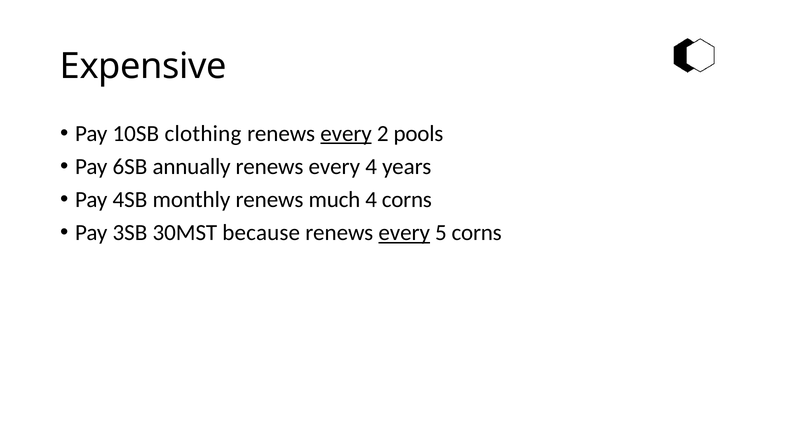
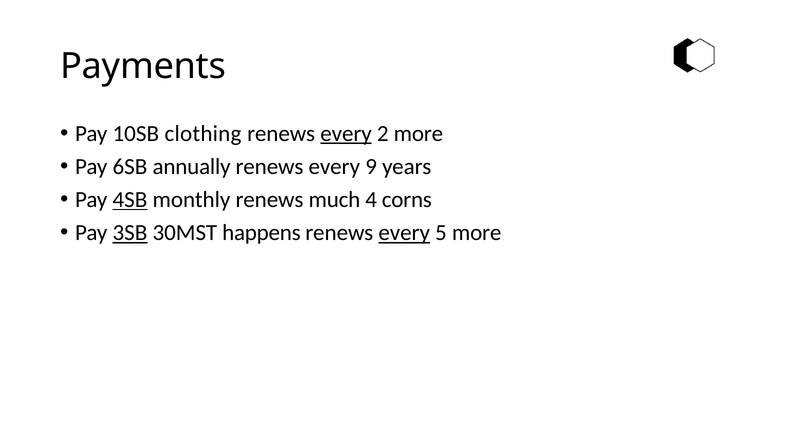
Expensive: Expensive -> Payments (143, 66)
2 pools: pools -> more (418, 134)
every 4: 4 -> 9 (371, 167)
4SB underline: none -> present (130, 200)
3SB underline: none -> present (130, 233)
because: because -> happens (261, 233)
5 corns: corns -> more (477, 233)
